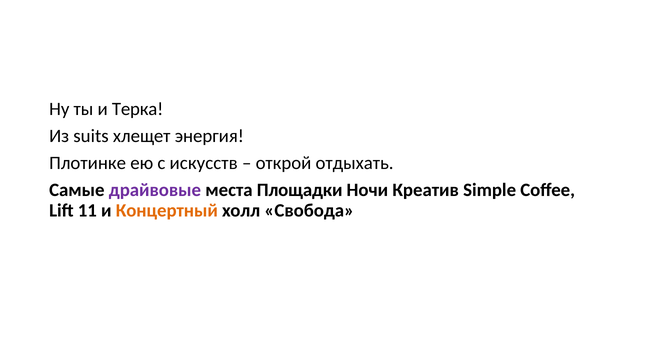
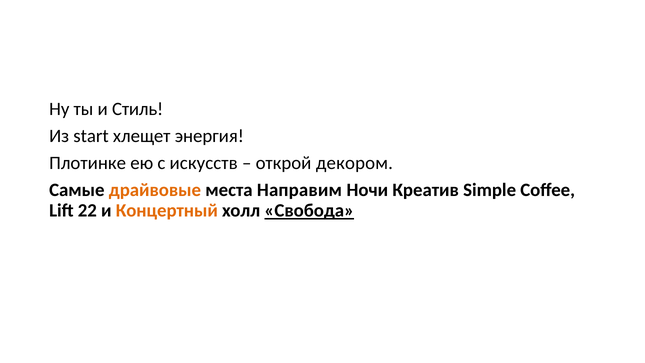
Терка: Терка -> Стиль (138, 109)
suits: suits -> start (91, 136)
отдыхать: отдыхать -> декором (354, 163)
драйвовые colour: purple -> orange (155, 190)
Площадки: Площадки -> Направим (299, 190)
11: 11 -> 22 (87, 211)
Свобода underline: none -> present (309, 211)
